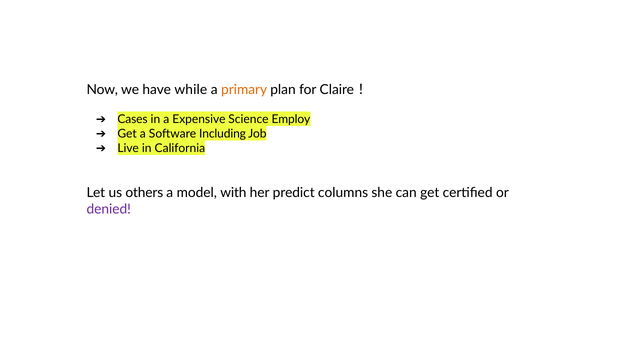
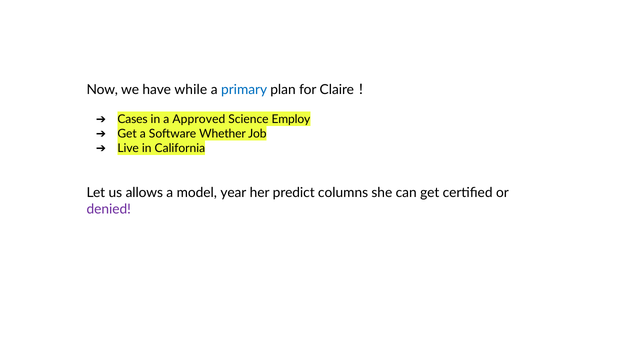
primary colour: orange -> blue (244, 89)
Expensive: Expensive -> Approved (199, 119)
Including: Including -> Whether (223, 134)
others: others -> allows (144, 193)
with: with -> year (233, 193)
